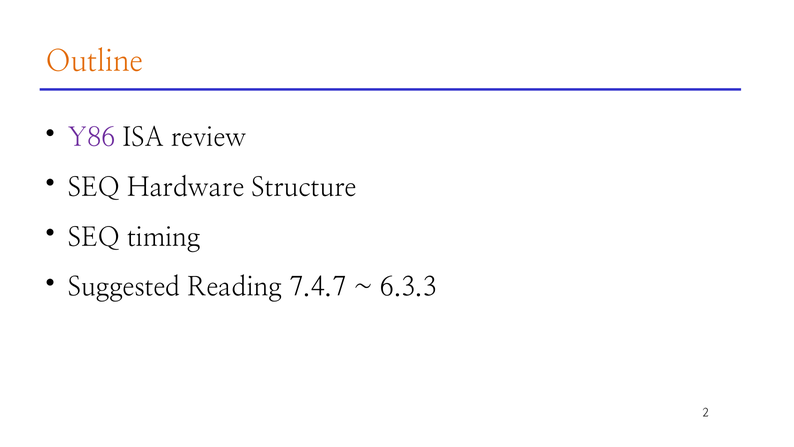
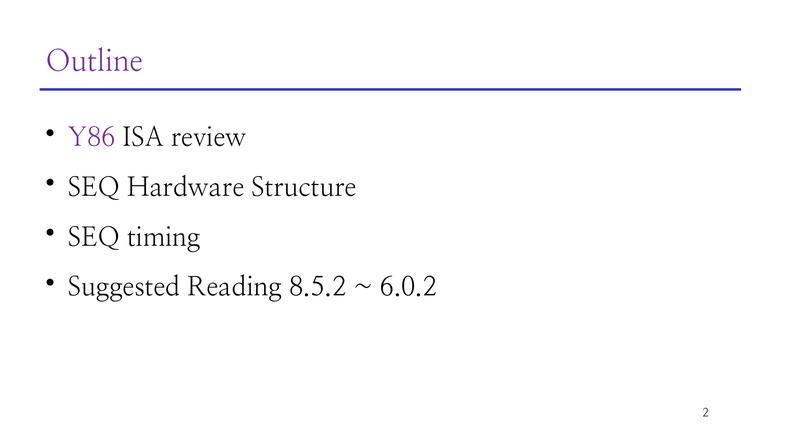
Outline colour: orange -> purple (94, 62)
7.4.7: 7.4.7 -> 8.5.2 (318, 287)
6.3.3: 6.3.3 -> 6.0.2 (408, 287)
